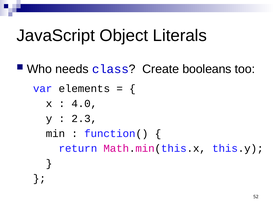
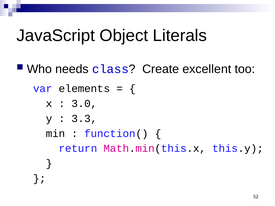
booleans: booleans -> excellent (207, 69)
4.0: 4.0 -> 3.0 (84, 104)
2.3: 2.3 -> 3.3 (84, 119)
